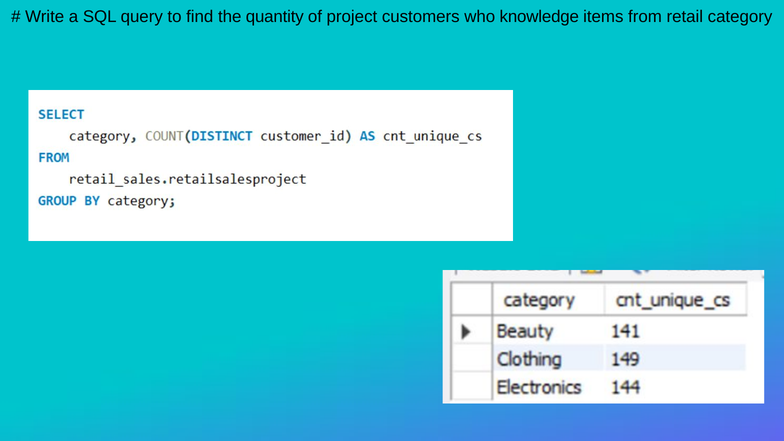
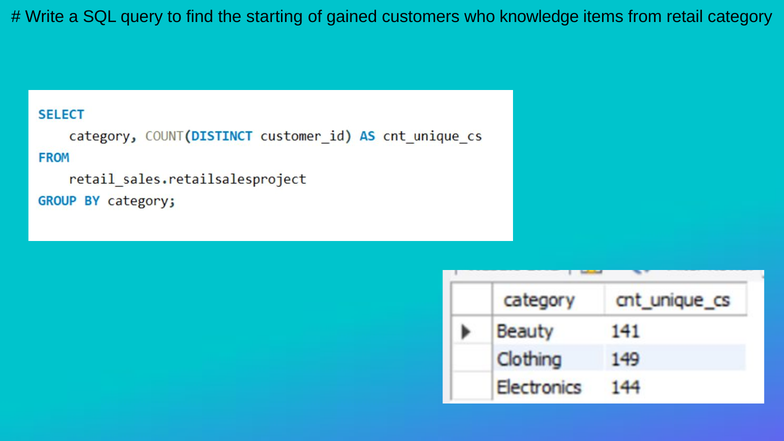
quantity: quantity -> starting (275, 17)
project: project -> gained (352, 17)
